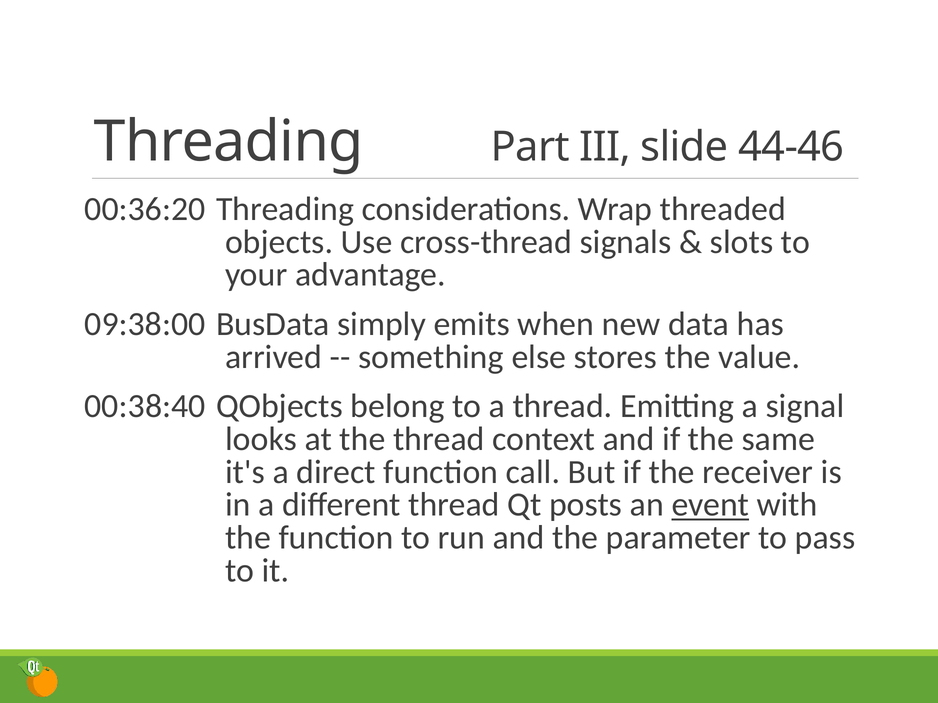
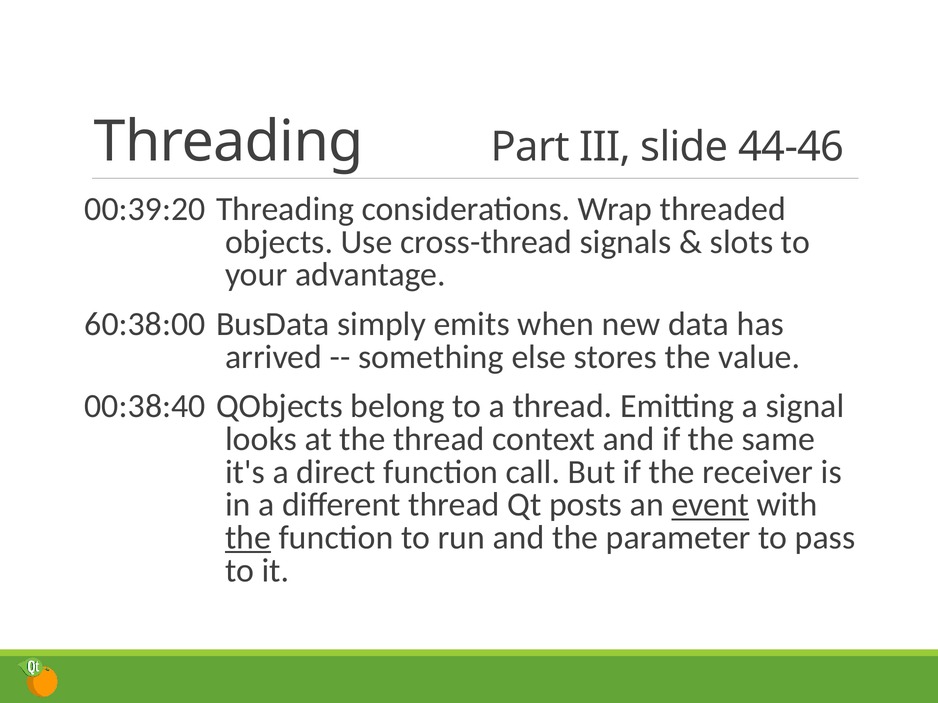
00:36:20: 00:36:20 -> 00:39:20 (145, 209)
09:38:00: 09:38:00 -> 60:38:00 (145, 324)
the underline: none -> present (248, 538)
